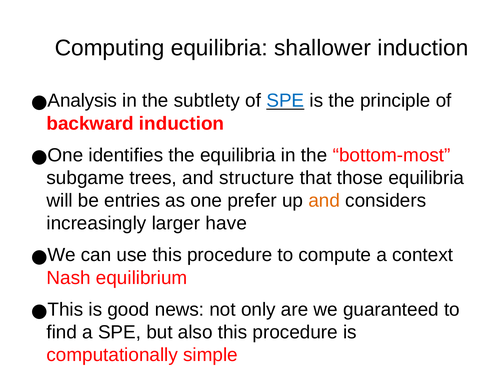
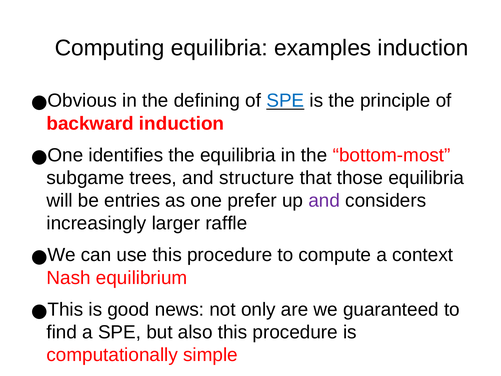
shallower: shallower -> examples (323, 48)
Analysis: Analysis -> Obvious (82, 101)
subtlety: subtlety -> defining (207, 101)
and colour: orange -> purple (324, 200)
have: have -> raffle (226, 223)
